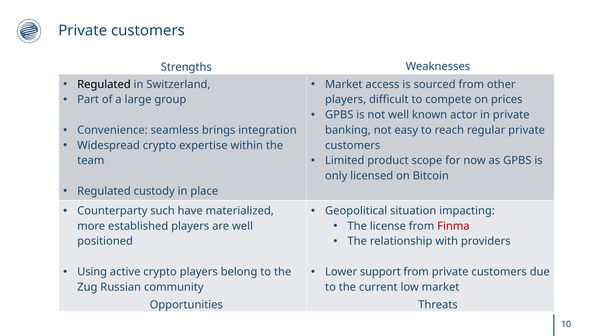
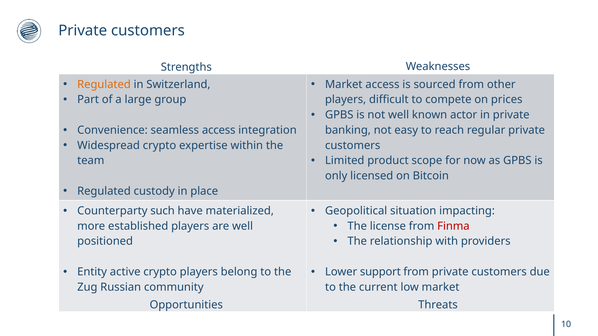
Regulated colour: black -> orange (104, 84)
seamless brings: brings -> access (219, 130)
Using: Using -> Entity (92, 272)
